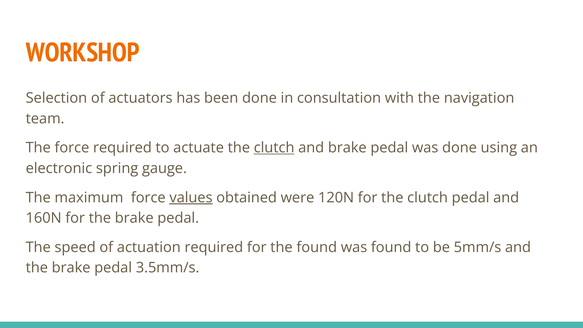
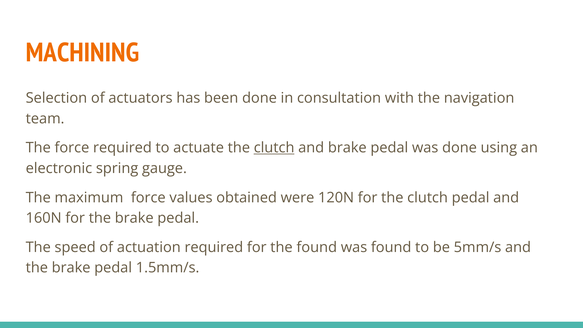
WORKSHOP: WORKSHOP -> MACHINING (82, 53)
values underline: present -> none (191, 198)
3.5mm/s: 3.5mm/s -> 1.5mm/s (168, 268)
